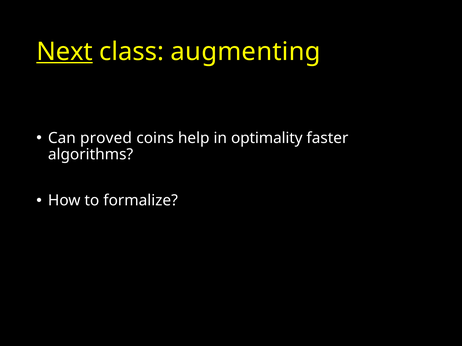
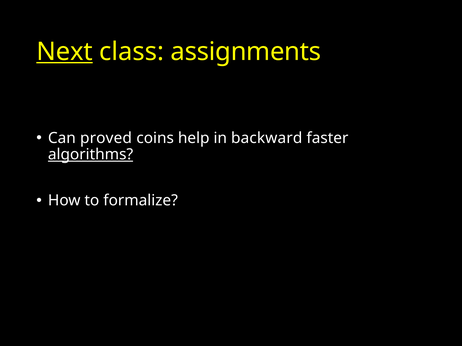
augmenting: augmenting -> assignments (246, 52)
optimality: optimality -> backward (267, 138)
algorithms underline: none -> present (91, 155)
